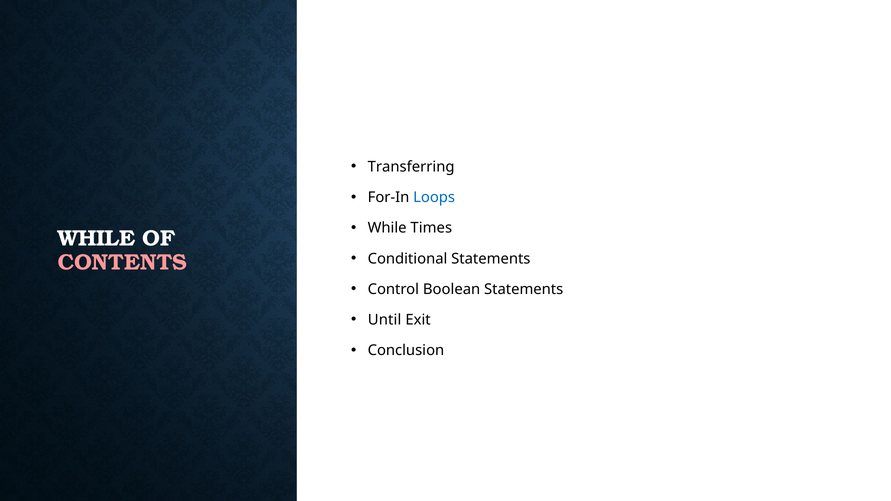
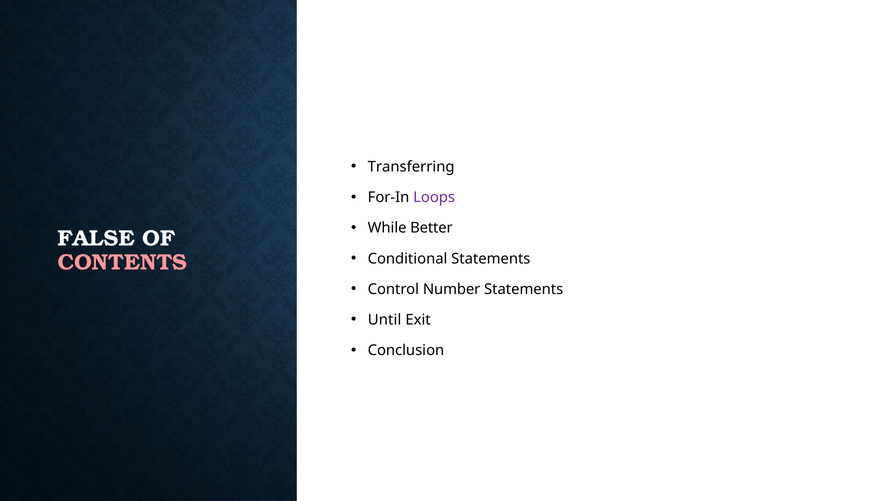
Loops colour: blue -> purple (434, 198)
Times: Times -> Better (431, 228)
WHILE: WHILE -> FALSE (96, 238)
Boolean: Boolean -> Number (452, 289)
